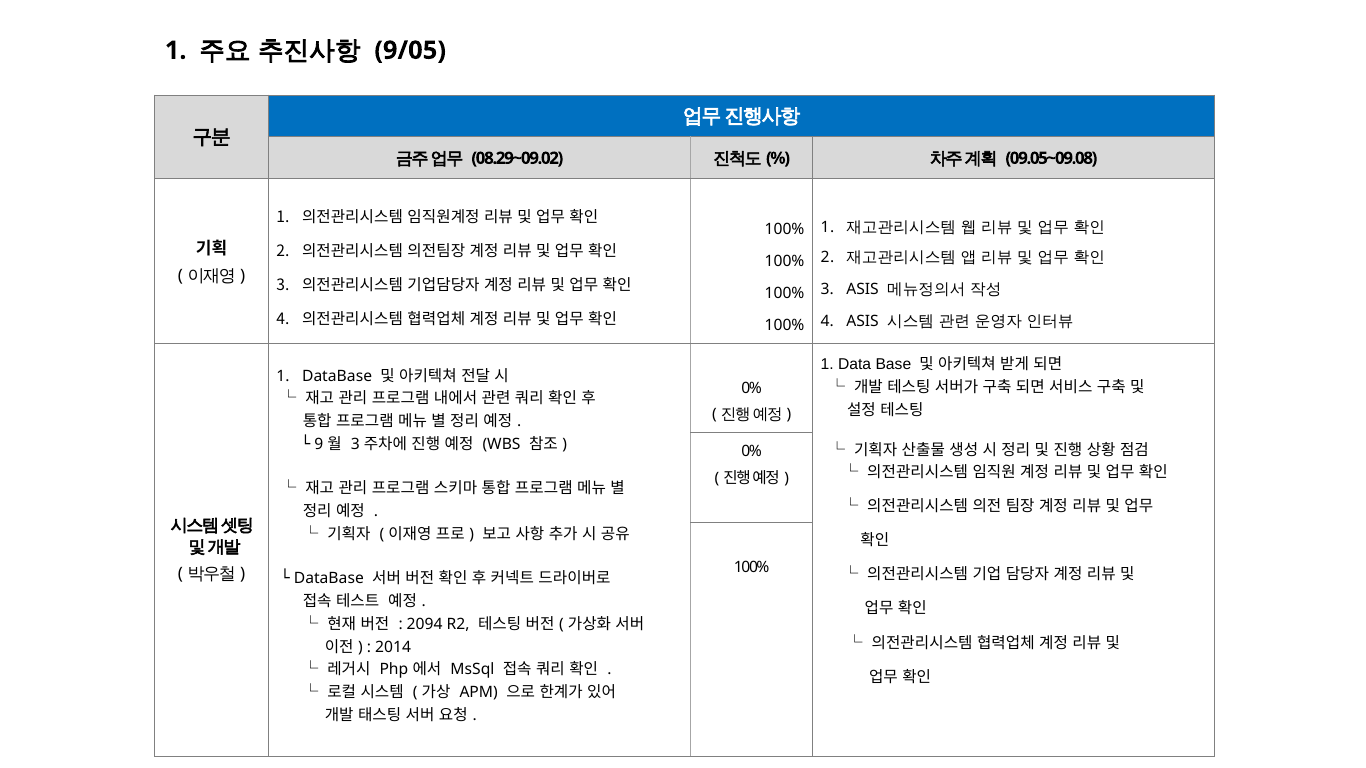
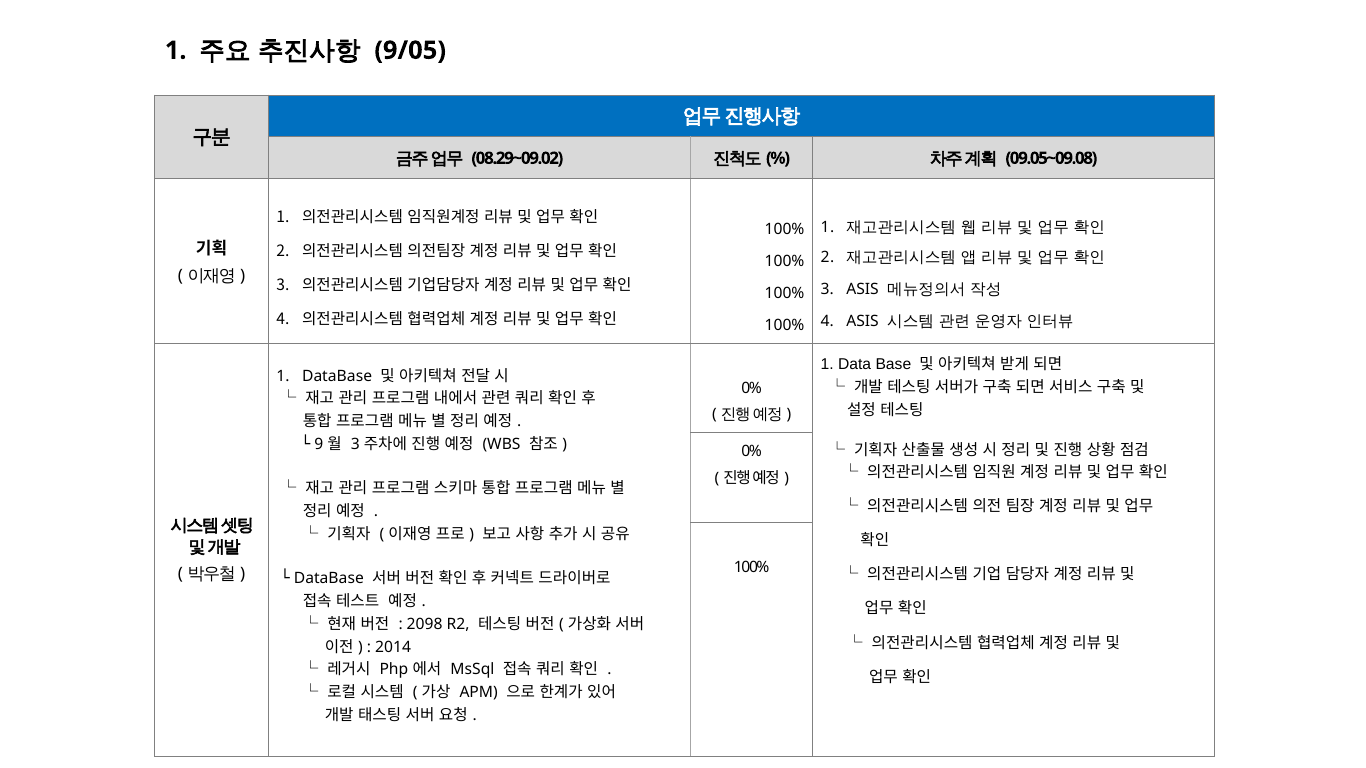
2094: 2094 -> 2098 (425, 624)
